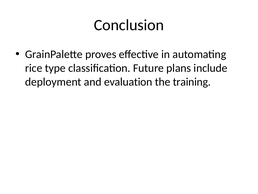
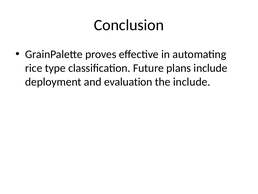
the training: training -> include (192, 82)
